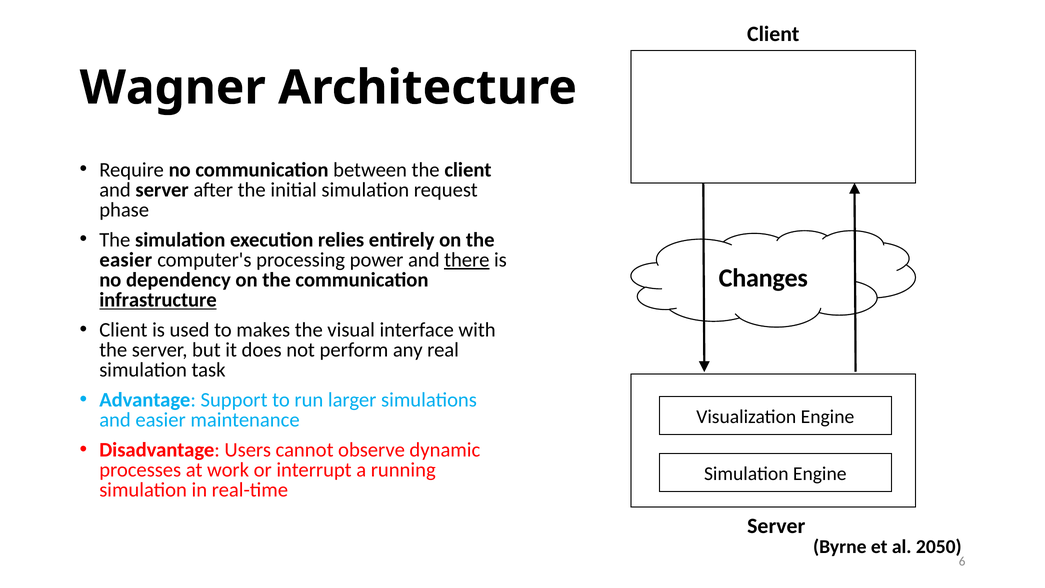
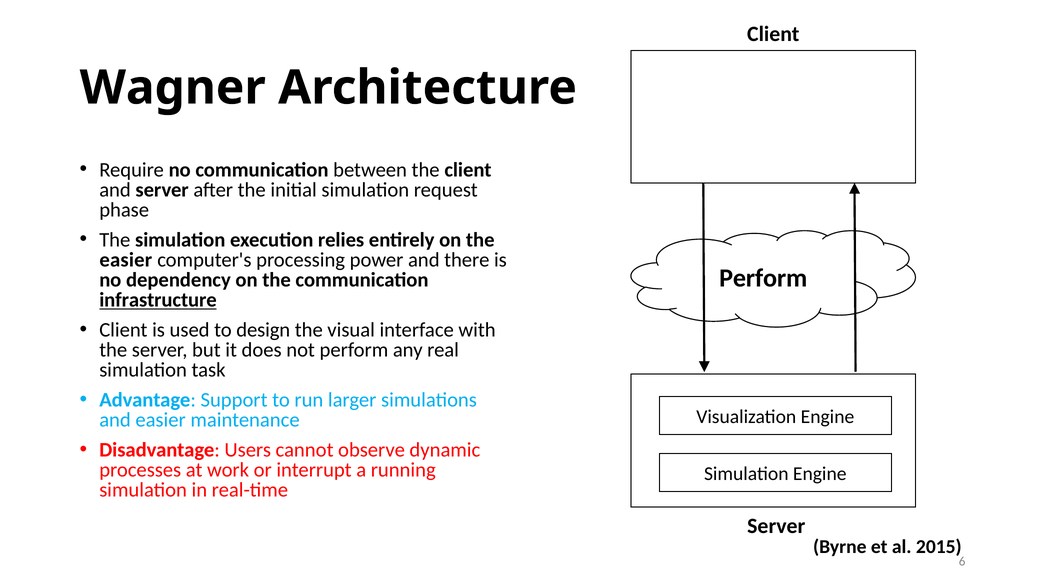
there underline: present -> none (467, 260)
Changes: Changes -> Perform (763, 278)
makes: makes -> design (263, 330)
2050: 2050 -> 2015 (939, 546)
